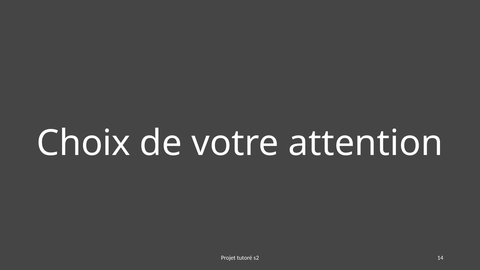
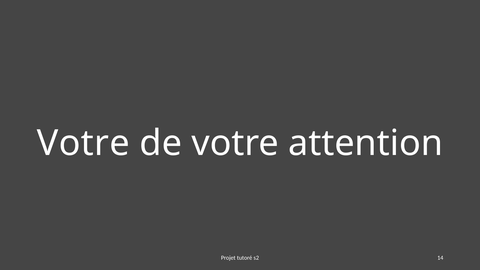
Choix: Choix -> Votre (83, 143)
